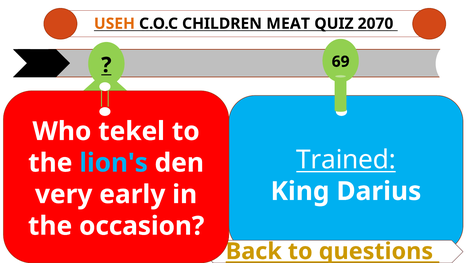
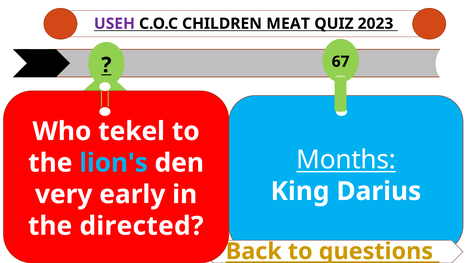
USEH colour: orange -> purple (114, 24)
2070: 2070 -> 2023 (375, 24)
69: 69 -> 67 (341, 62)
Trained: Trained -> Months (346, 160)
occasion: occasion -> directed (141, 226)
